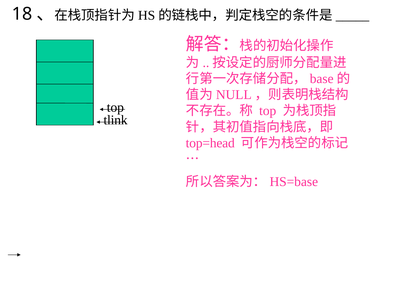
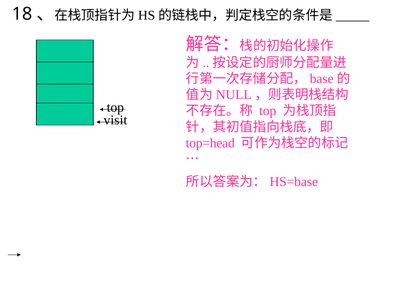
tlink: tlink -> visit (115, 120)
